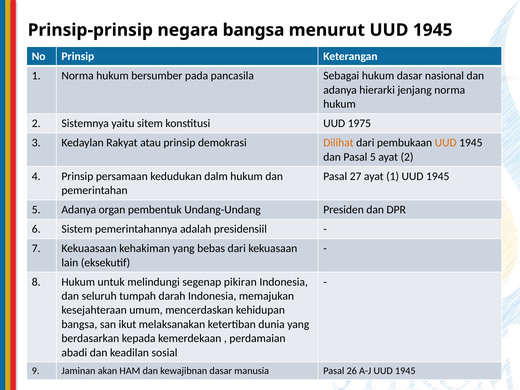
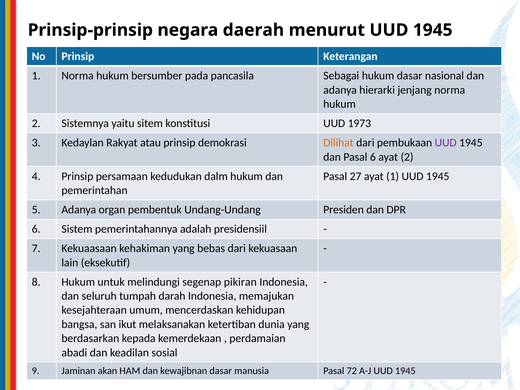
negara bangsa: bangsa -> daerah (253, 30)
1975: 1975 -> 1973 (359, 123)
UUD colour: orange -> purple (446, 143)
Pasal 5: 5 -> 6 (373, 157)
26: 26 -> 72 (352, 371)
